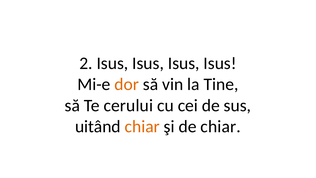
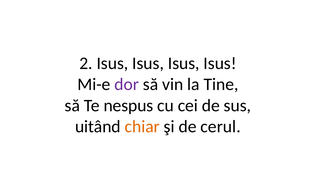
dor colour: orange -> purple (127, 84)
cerului: cerului -> nespus (128, 105)
de chiar: chiar -> cerul (221, 126)
